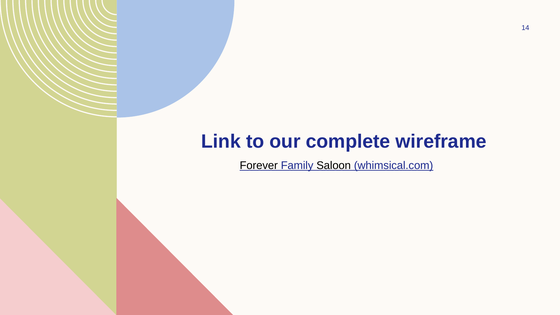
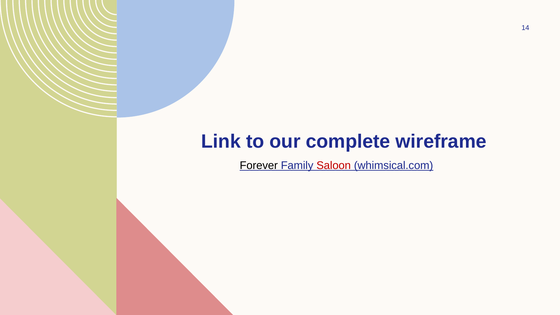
Saloon colour: black -> red (334, 165)
